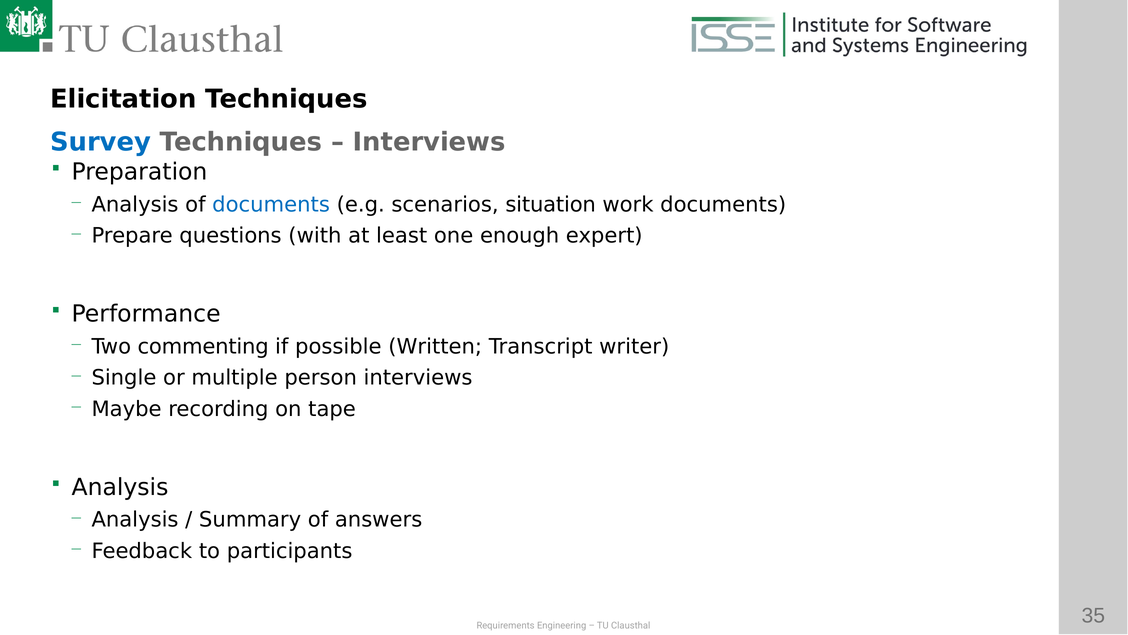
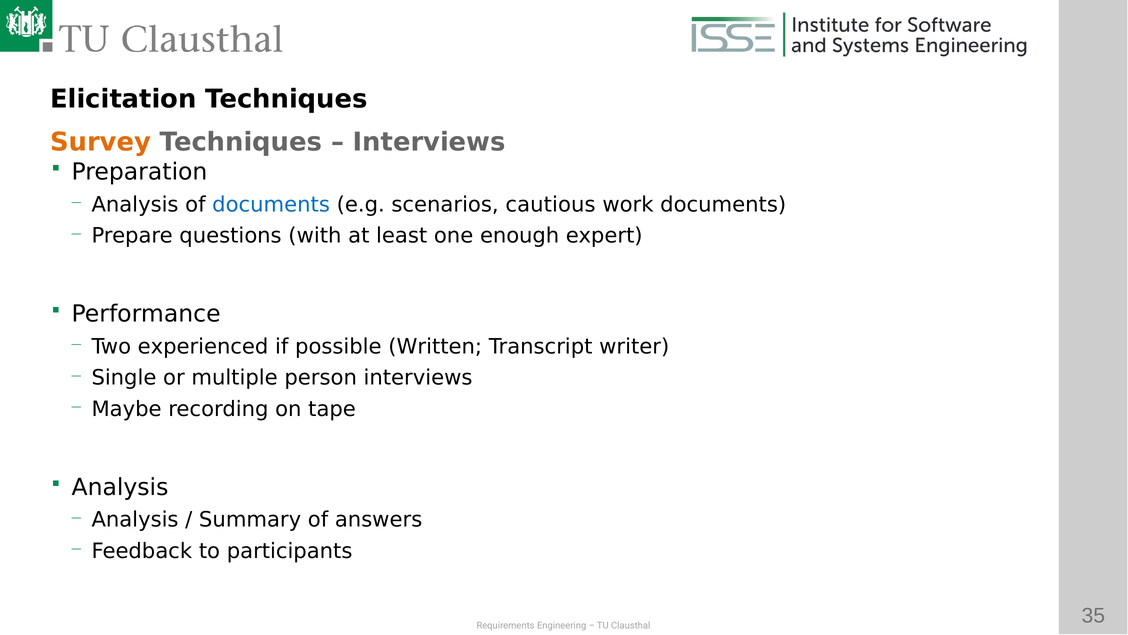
Survey colour: blue -> orange (101, 142)
situation: situation -> cautious (550, 204)
commenting: commenting -> experienced (203, 346)
